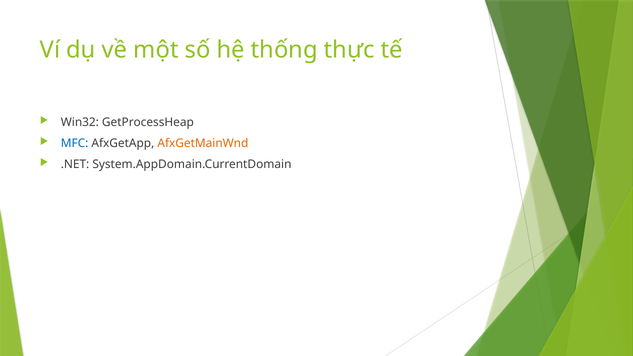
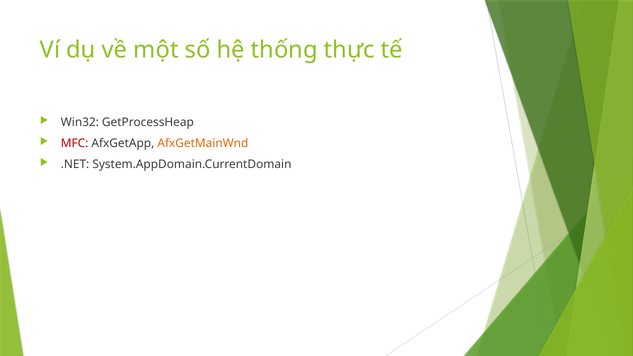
MFC colour: blue -> red (75, 143)
